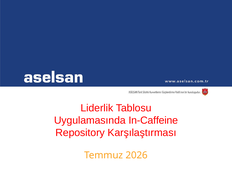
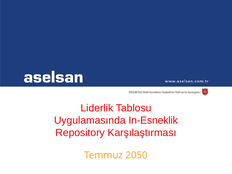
In-Caffeine: In-Caffeine -> In-Esneklik (153, 120)
2026: 2026 -> 2050 (137, 155)
